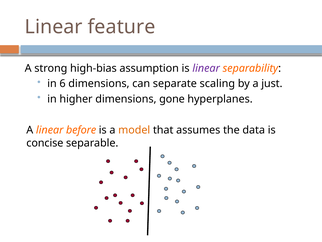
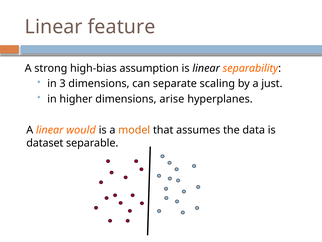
linear colour: purple -> black (206, 68)
6: 6 -> 3 (63, 83)
gone: gone -> arise (172, 99)
before: before -> would (81, 130)
concise: concise -> dataset (45, 143)
